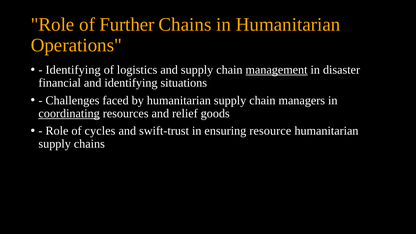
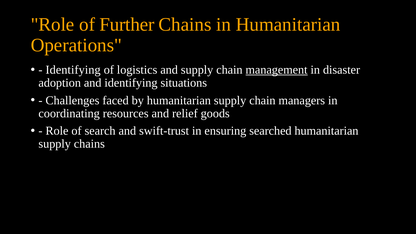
financial: financial -> adoption (60, 83)
coordinating underline: present -> none (69, 113)
cycles: cycles -> search (100, 131)
resource: resource -> searched (270, 131)
